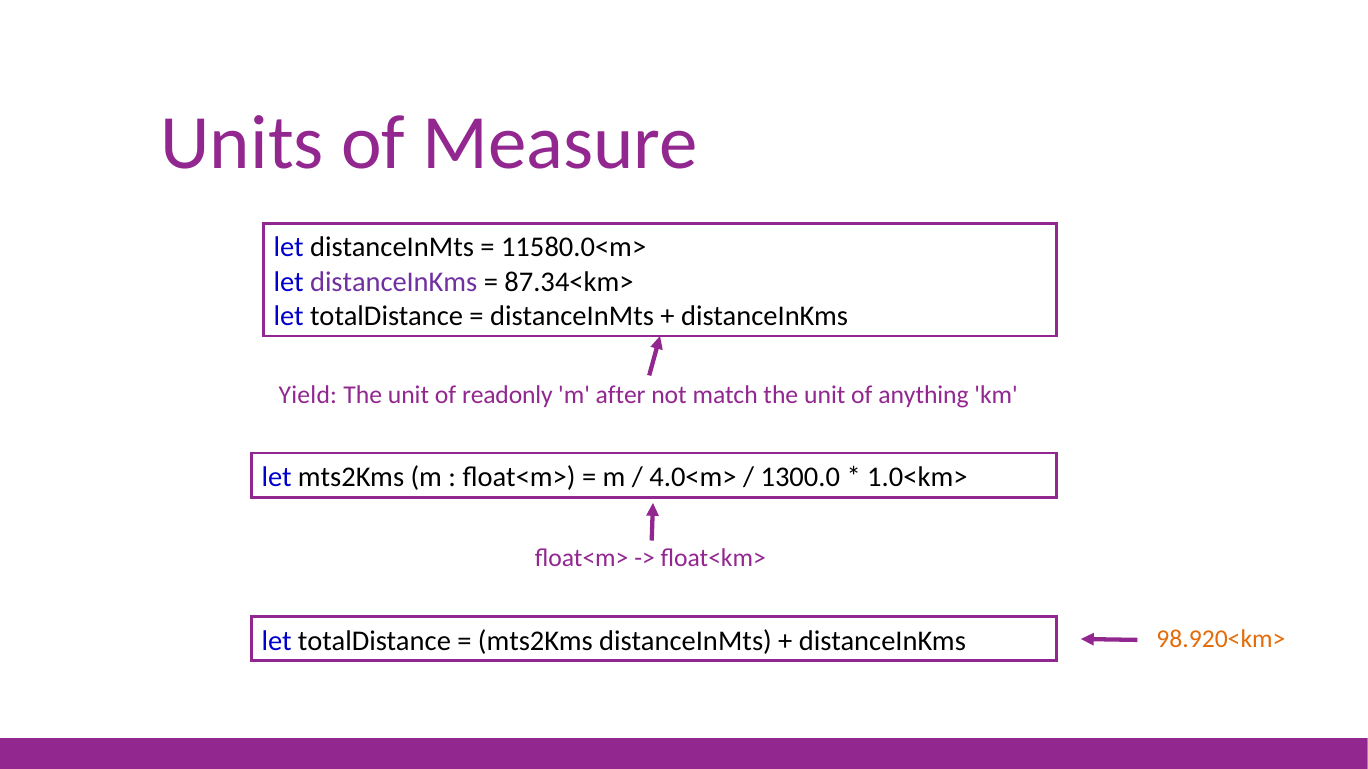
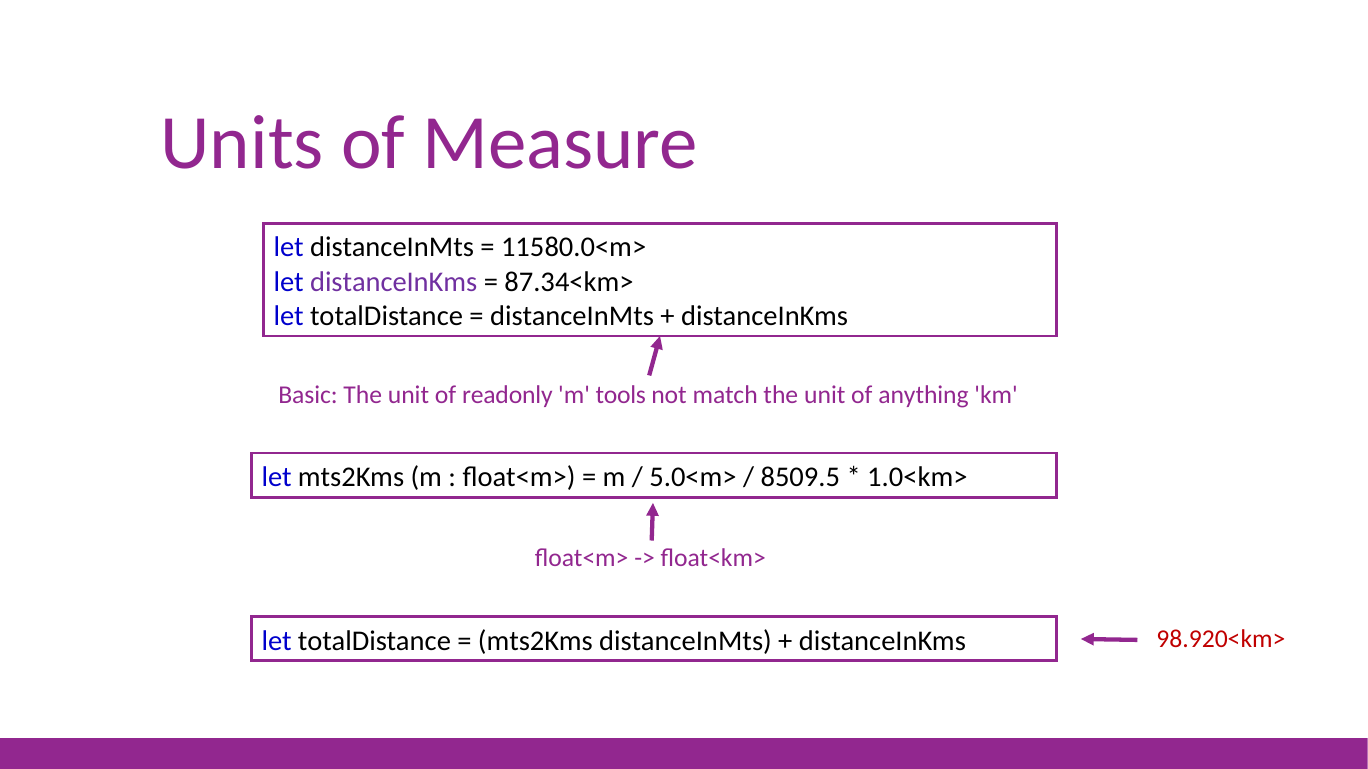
Yield: Yield -> Basic (308, 395)
after: after -> tools (621, 395)
4.0<m>: 4.0<m> -> 5.0<m> (693, 477)
1300.0: 1300.0 -> 8509.5 (800, 477)
98.920<km> colour: orange -> red (1221, 639)
